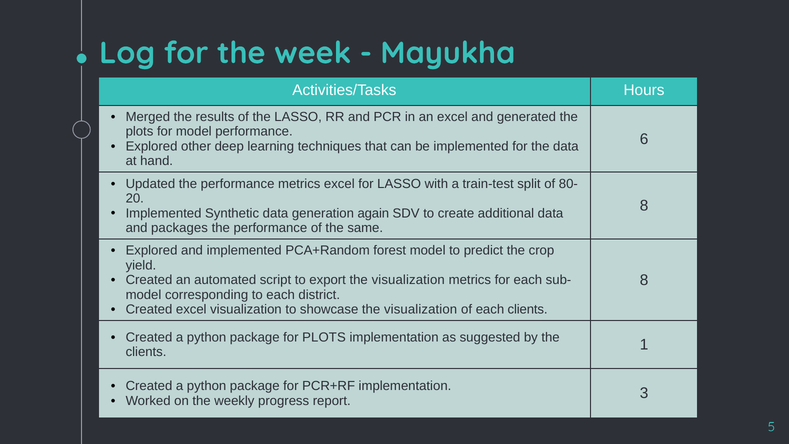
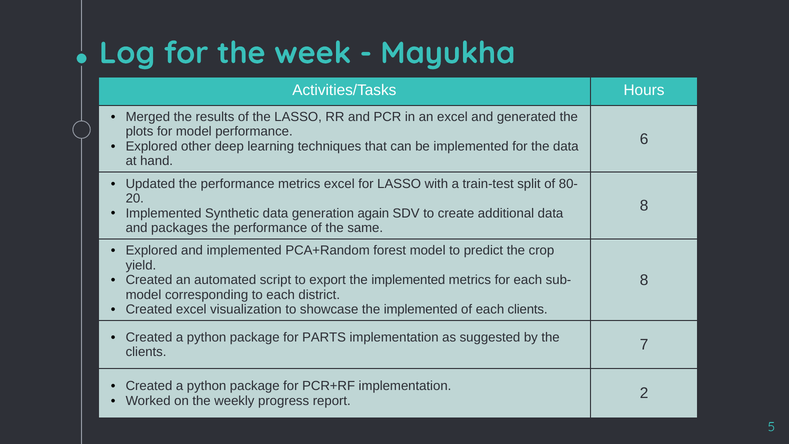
export the visualization: visualization -> implemented (408, 280)
showcase the visualization: visualization -> implemented (421, 309)
for PLOTS: PLOTS -> PARTS (324, 337)
1: 1 -> 7 (644, 345)
3: 3 -> 2 (644, 393)
